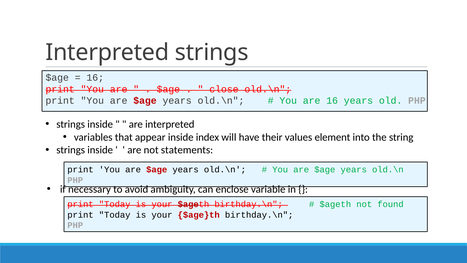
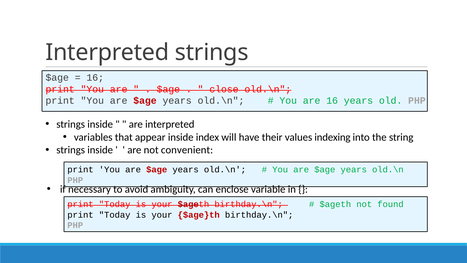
element: element -> indexing (332, 137)
statements: statements -> convenient (187, 150)
